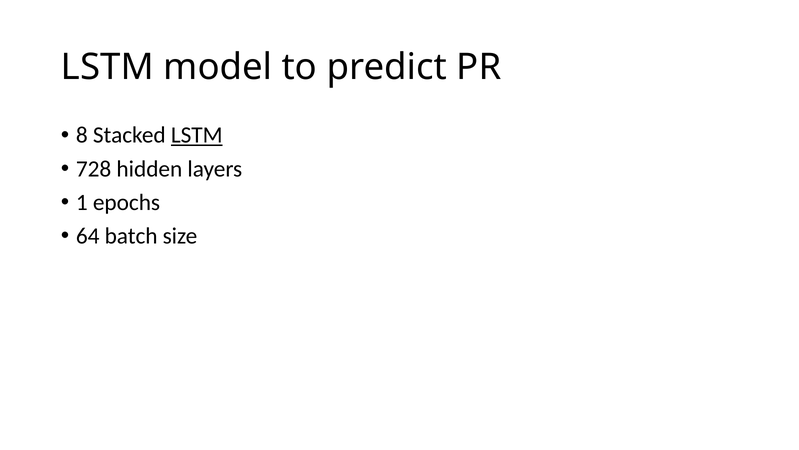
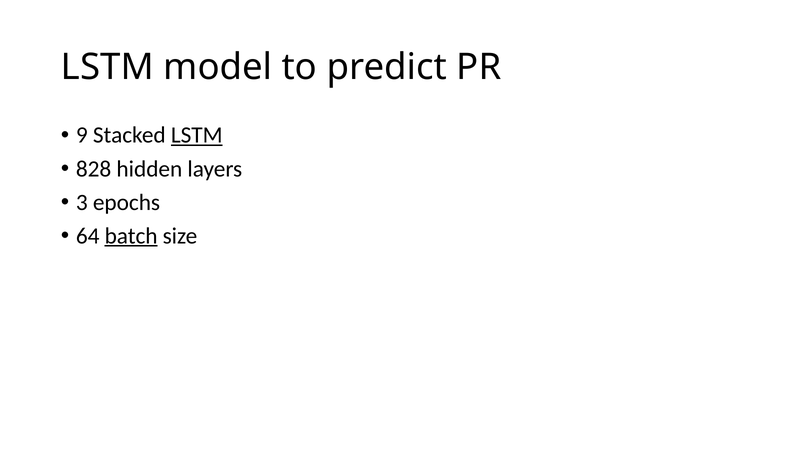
8: 8 -> 9 (82, 135)
728: 728 -> 828 (94, 169)
1: 1 -> 3 (82, 202)
batch underline: none -> present (131, 236)
